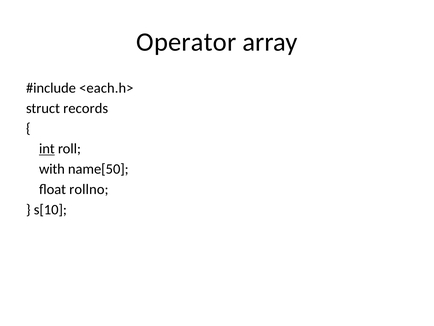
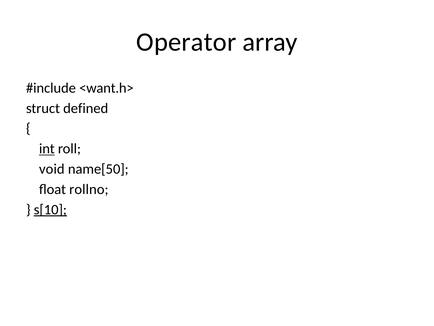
<each.h>: <each.h> -> <want.h> (106, 88)
records: records -> defined (86, 108)
with: with -> void (52, 169)
s[10 underline: none -> present (50, 209)
